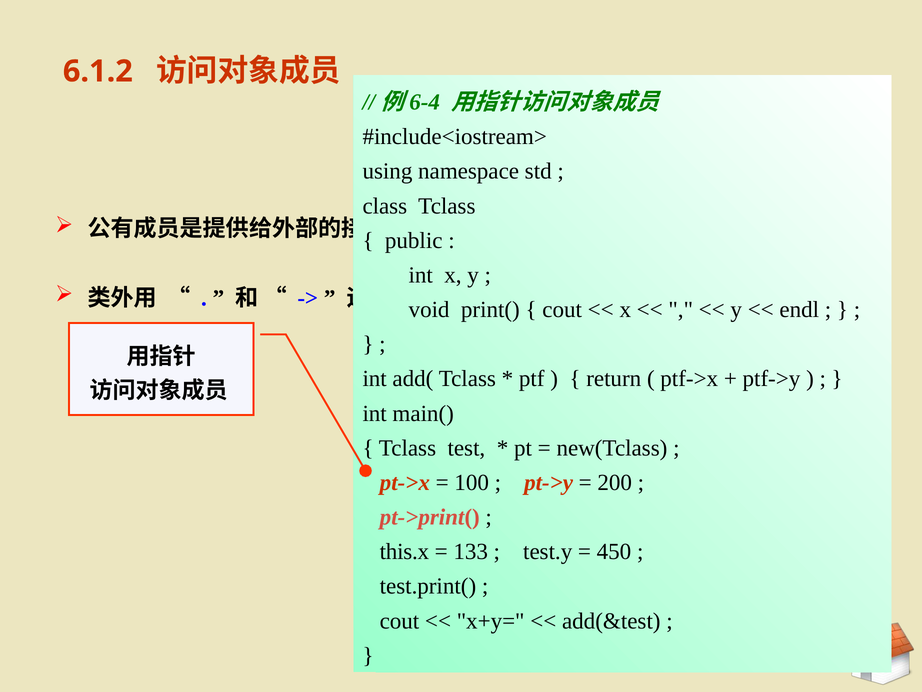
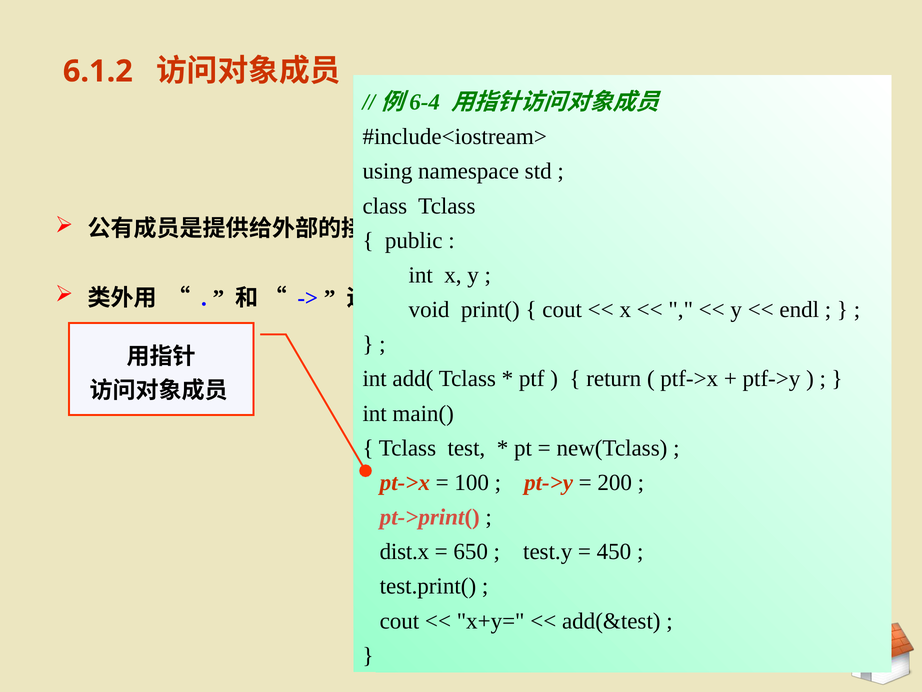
this.x: this.x -> dist.x (404, 551)
133: 133 -> 650 (471, 551)
